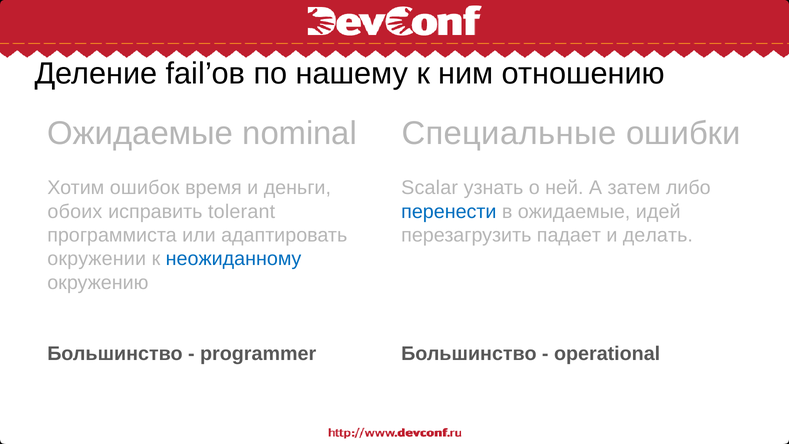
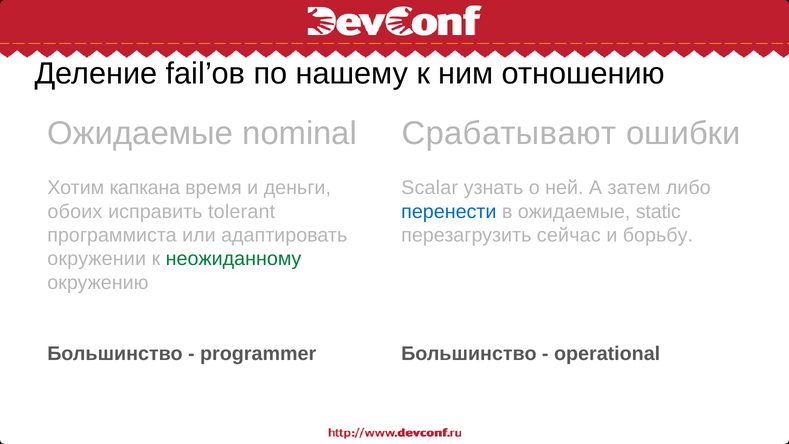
Специальные: Специальные -> Срабатывают (509, 133)
ошибок: ошибок -> капкана (145, 188)
идей: идей -> static (658, 211)
падает: падает -> сейчас (569, 235)
делать: делать -> борьбу (658, 235)
неожиданному colour: blue -> green (234, 259)
